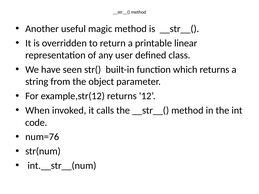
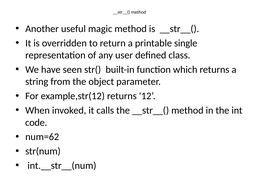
linear: linear -> single (186, 43)
num=76: num=76 -> num=62 (42, 137)
